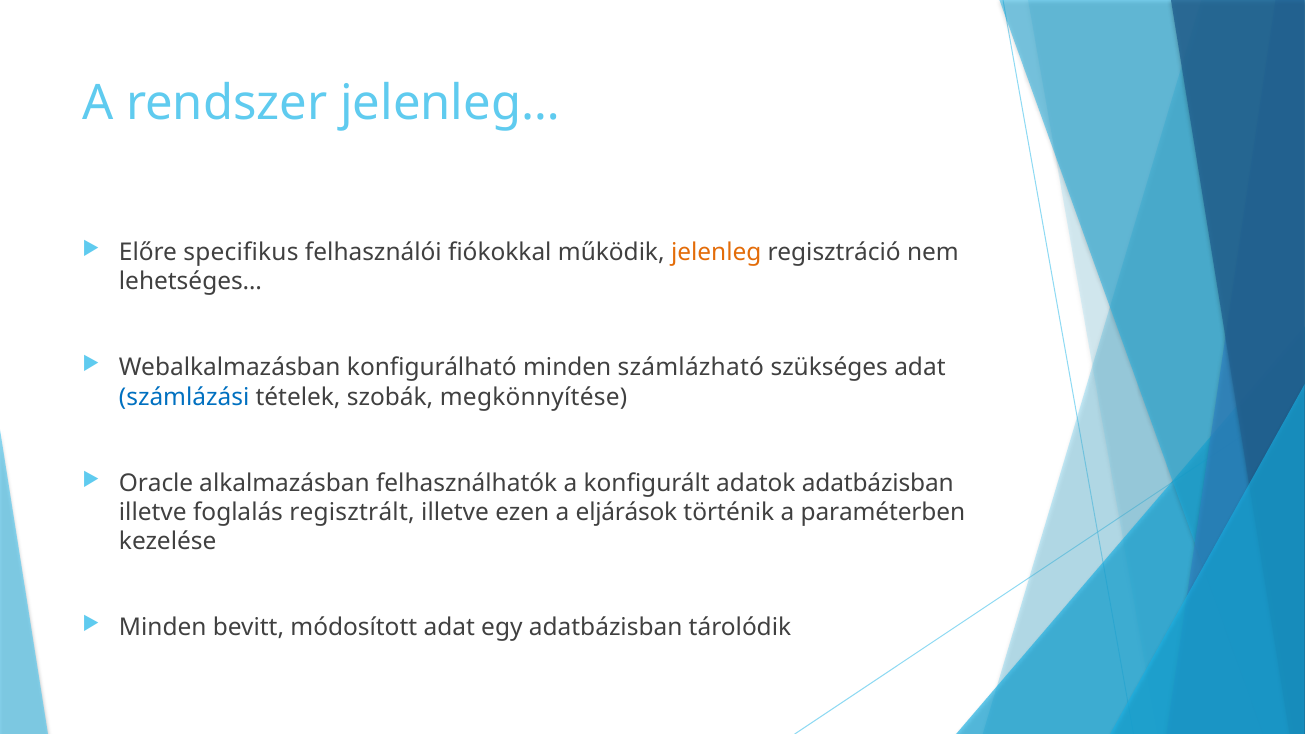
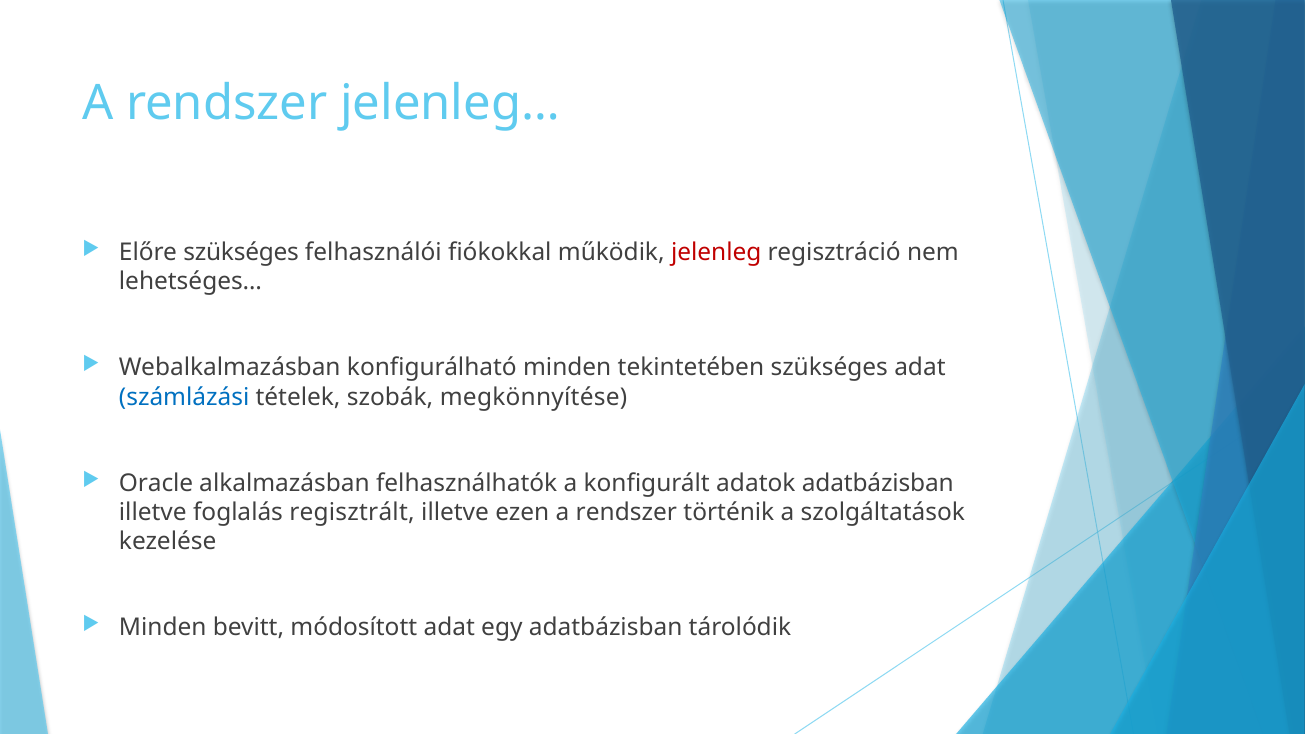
Előre specifikus: specifikus -> szükséges (241, 253)
jelenleg colour: orange -> red (716, 253)
számlázható: számlázható -> tekintetében (691, 368)
ezen a eljárások: eljárások -> rendszer (626, 513)
paraméterben: paraméterben -> szolgáltatások (883, 513)
